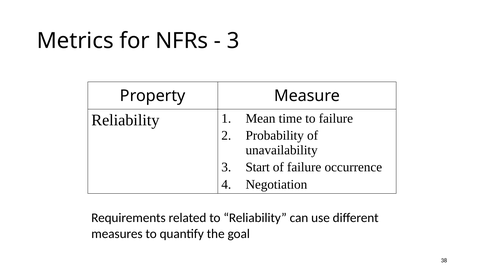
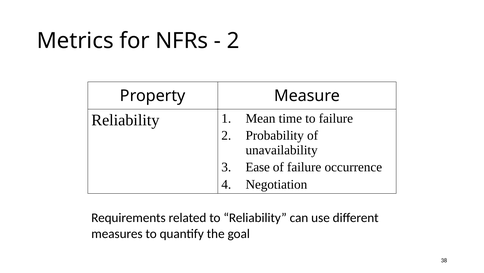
3: 3 -> 2 (233, 41)
Start: Start -> Ease (258, 167)
